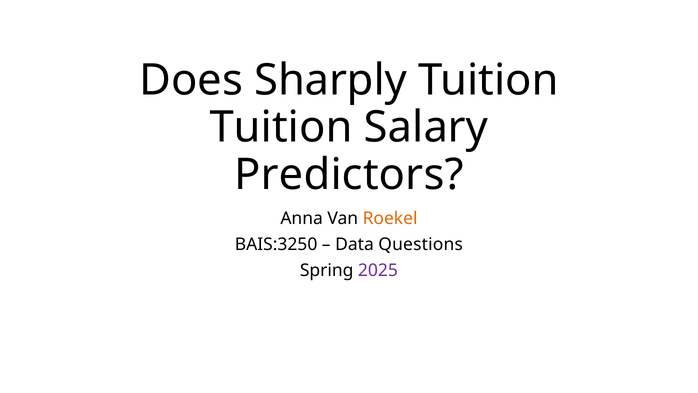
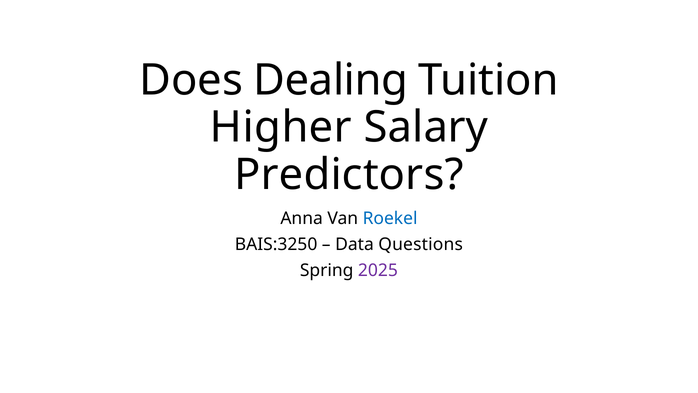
Sharply: Sharply -> Dealing (331, 80)
Tuition: Tuition -> Higher (281, 127)
Roekel colour: orange -> blue (390, 218)
